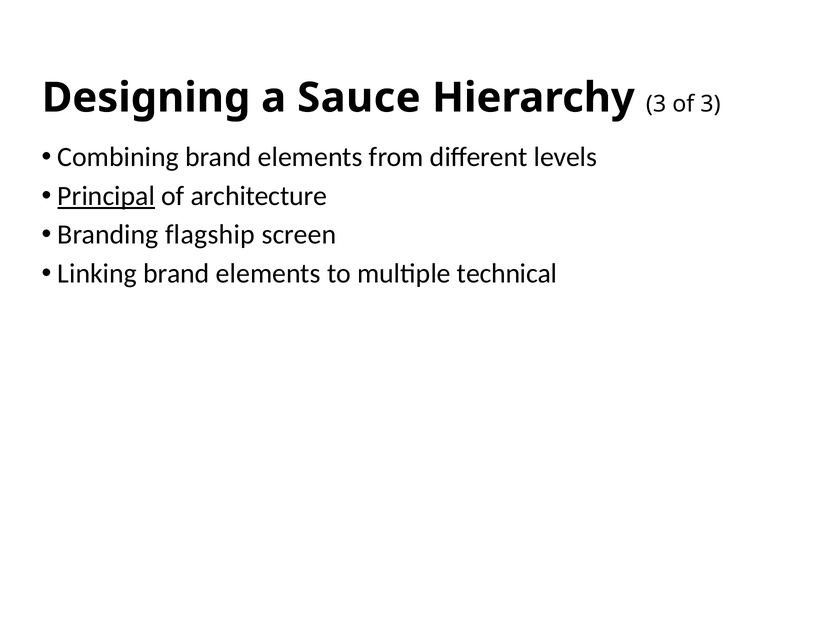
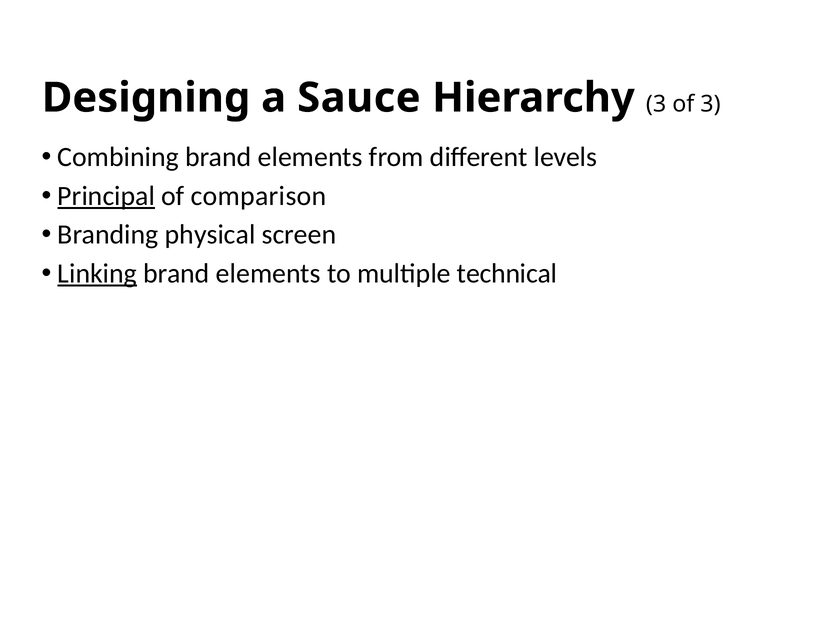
architecture: architecture -> comparison (259, 196)
flagship: flagship -> physical (210, 235)
Linking underline: none -> present (97, 274)
